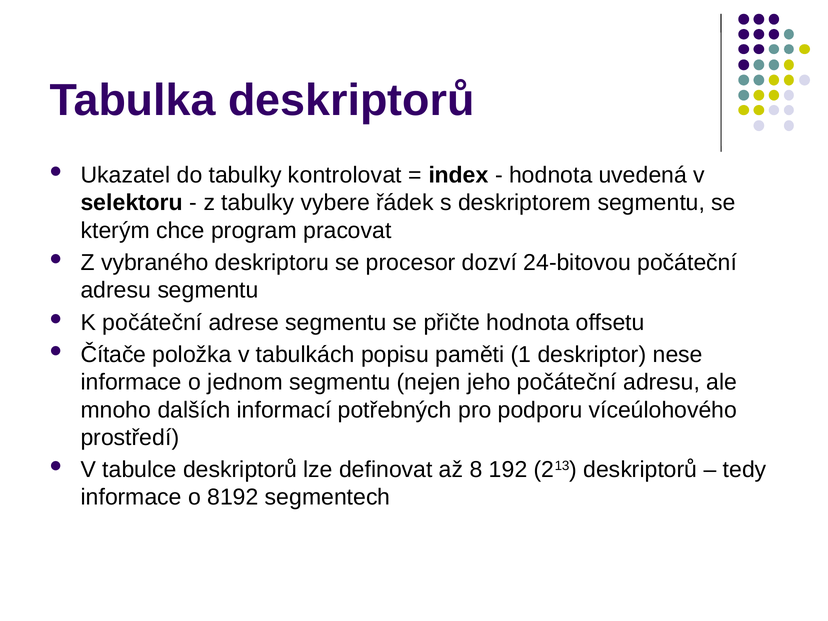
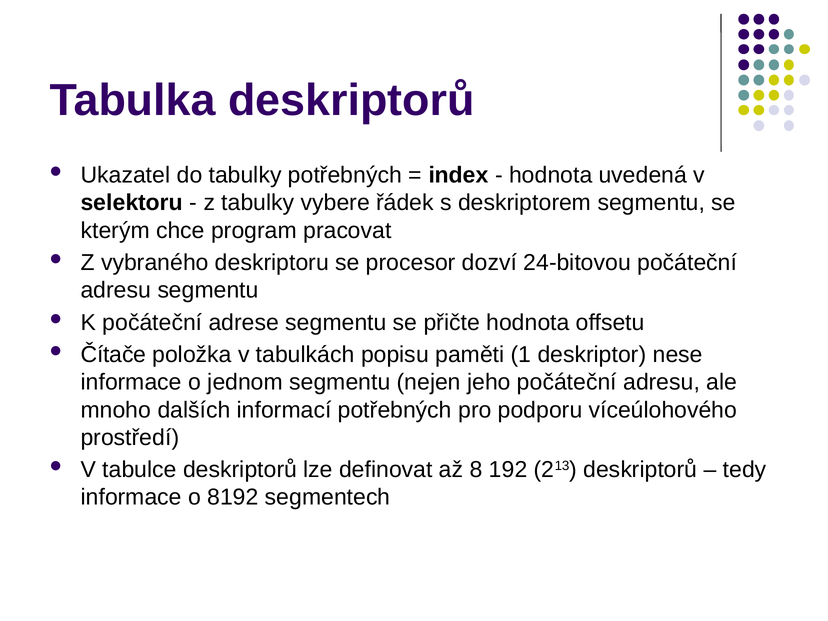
tabulky kontrolovat: kontrolovat -> potřebných (345, 175)
